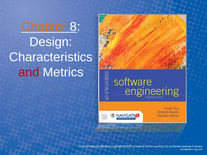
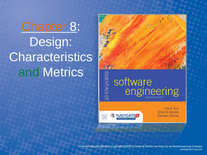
and colour: red -> green (29, 72)
